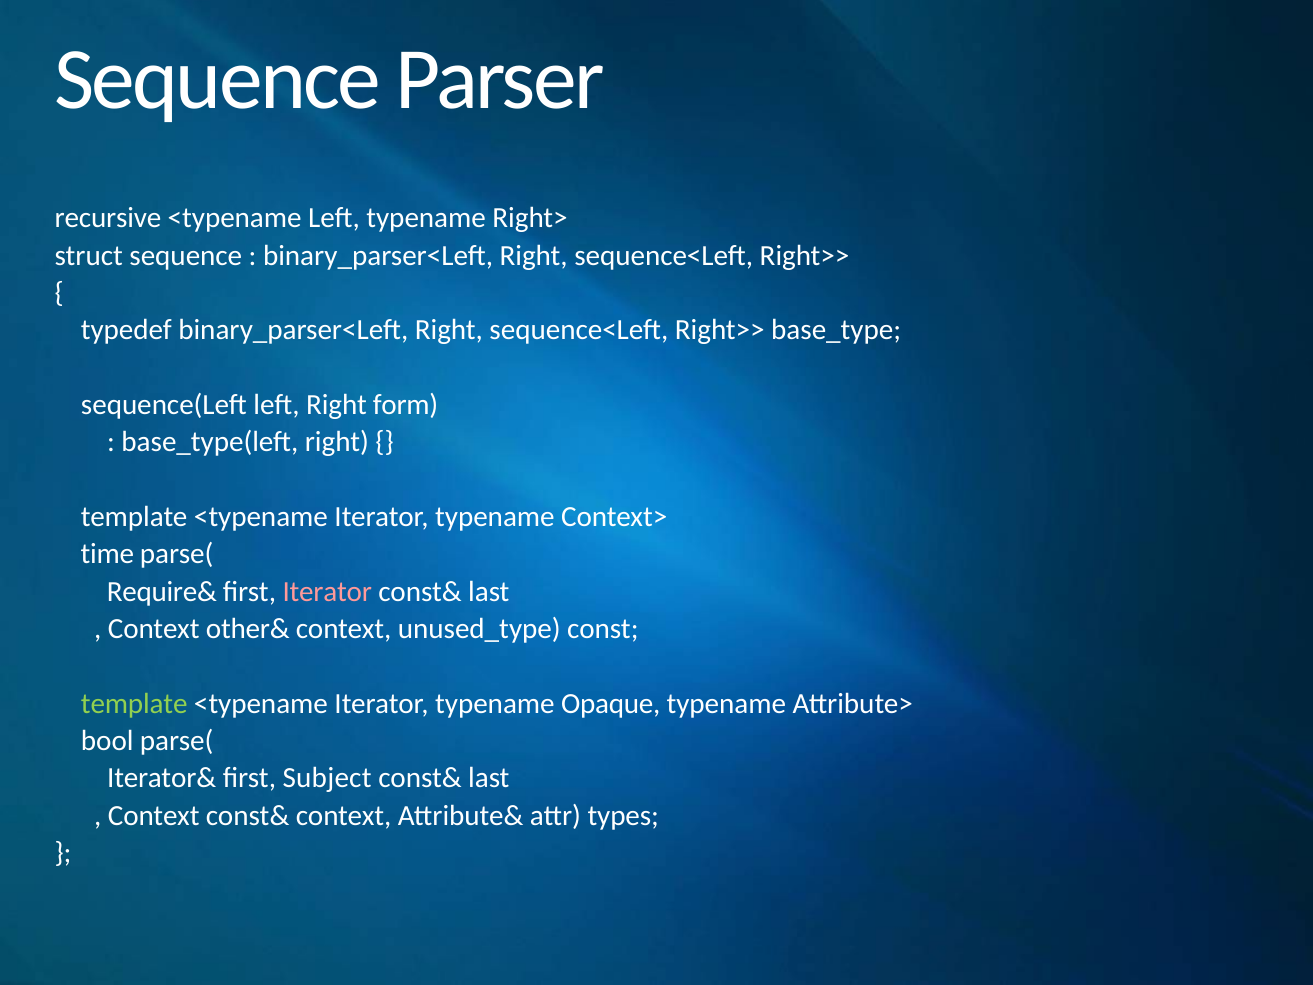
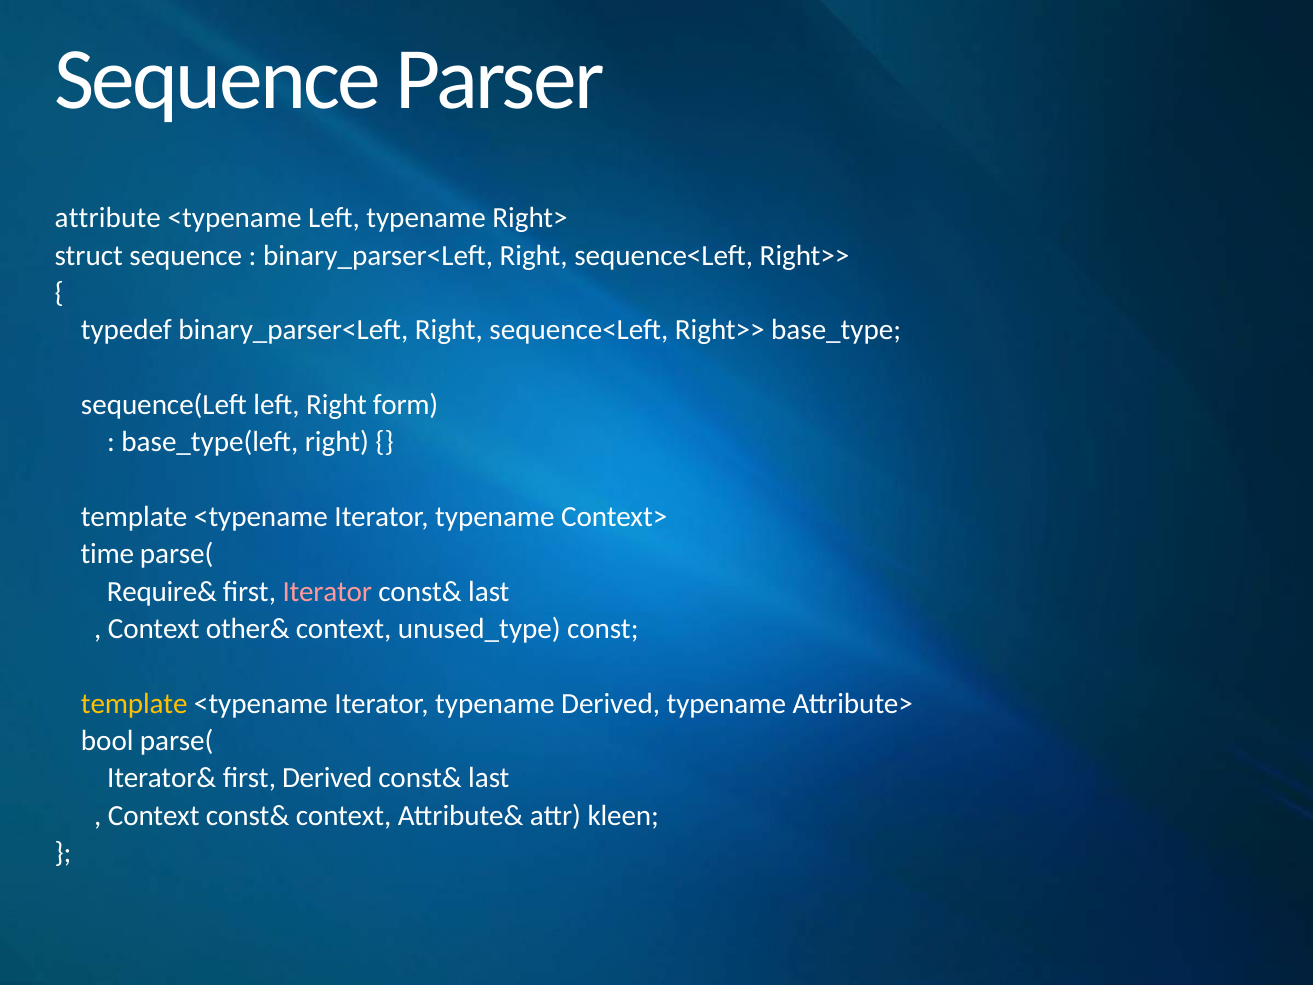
recursive: recursive -> attribute (108, 218)
template colour: light green -> yellow (134, 703)
typename Opaque: Opaque -> Derived (611, 703)
first Subject: Subject -> Derived (327, 778)
types: types -> kleen (623, 815)
